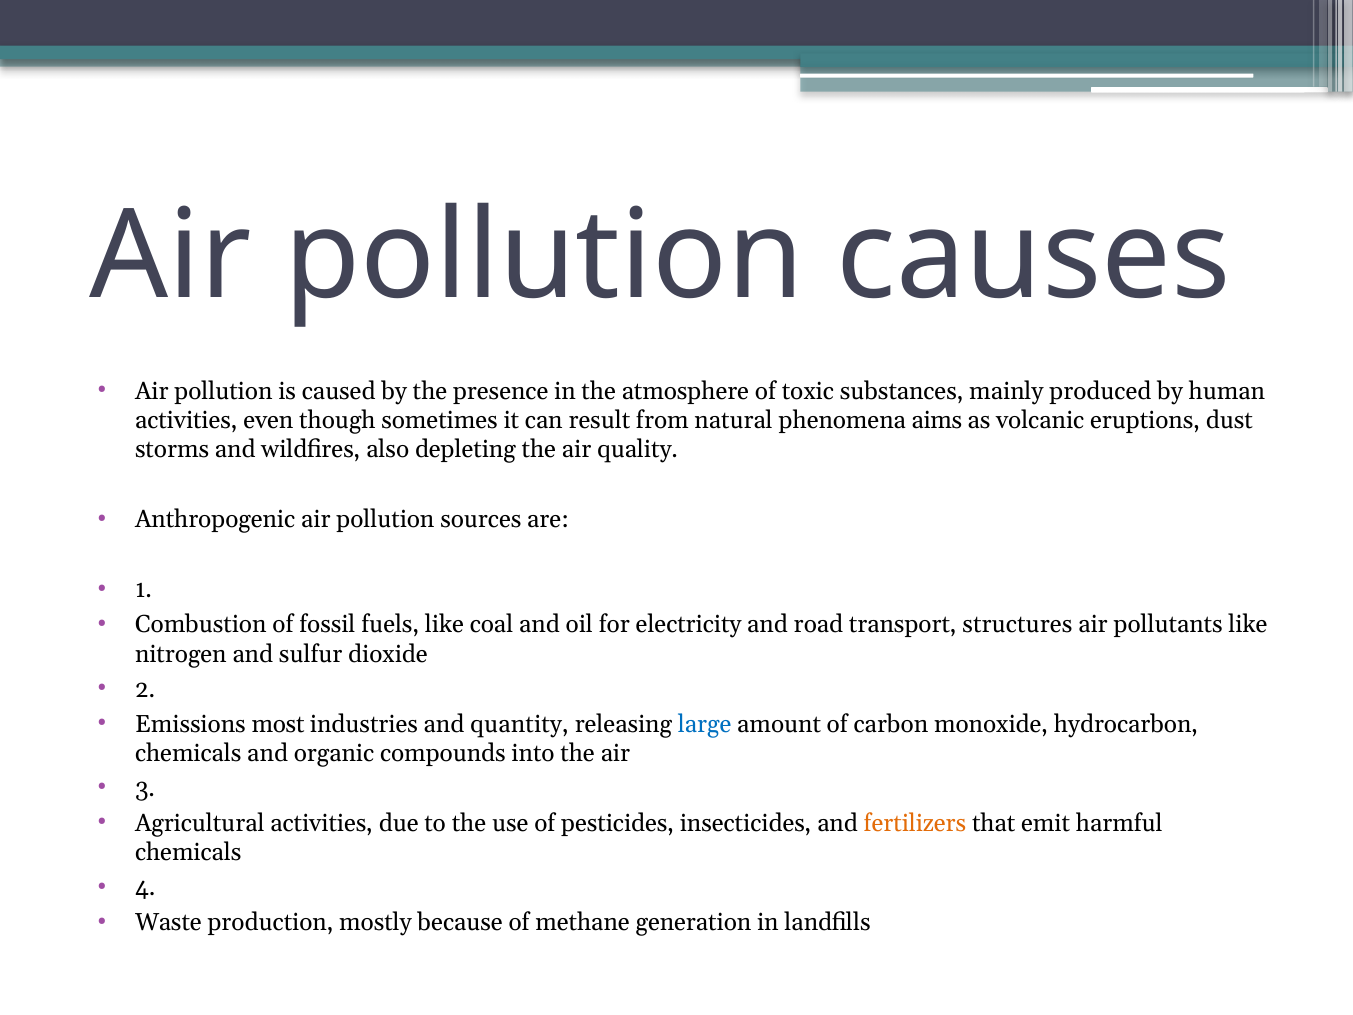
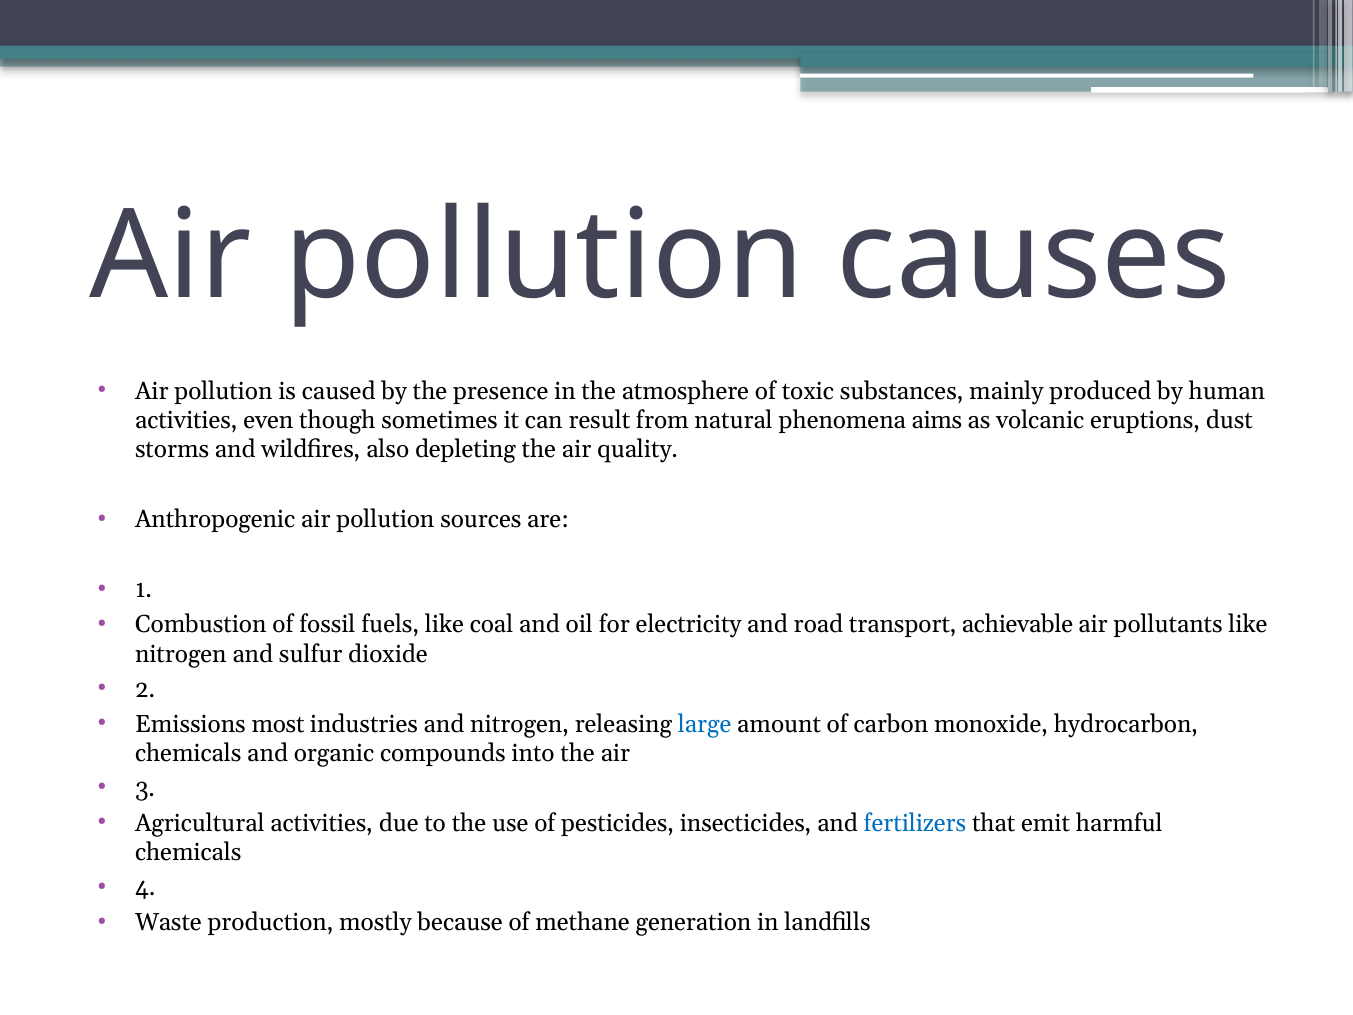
structures: structures -> achievable (1018, 625)
and quantity: quantity -> nitrogen (520, 724)
fertilizers colour: orange -> blue (915, 823)
